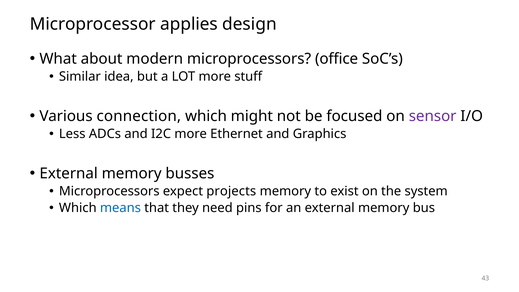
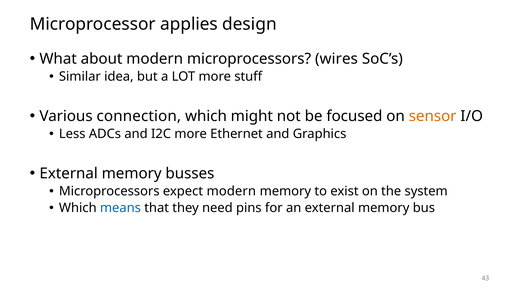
office: office -> wires (336, 59)
sensor colour: purple -> orange (433, 116)
expect projects: projects -> modern (231, 191)
